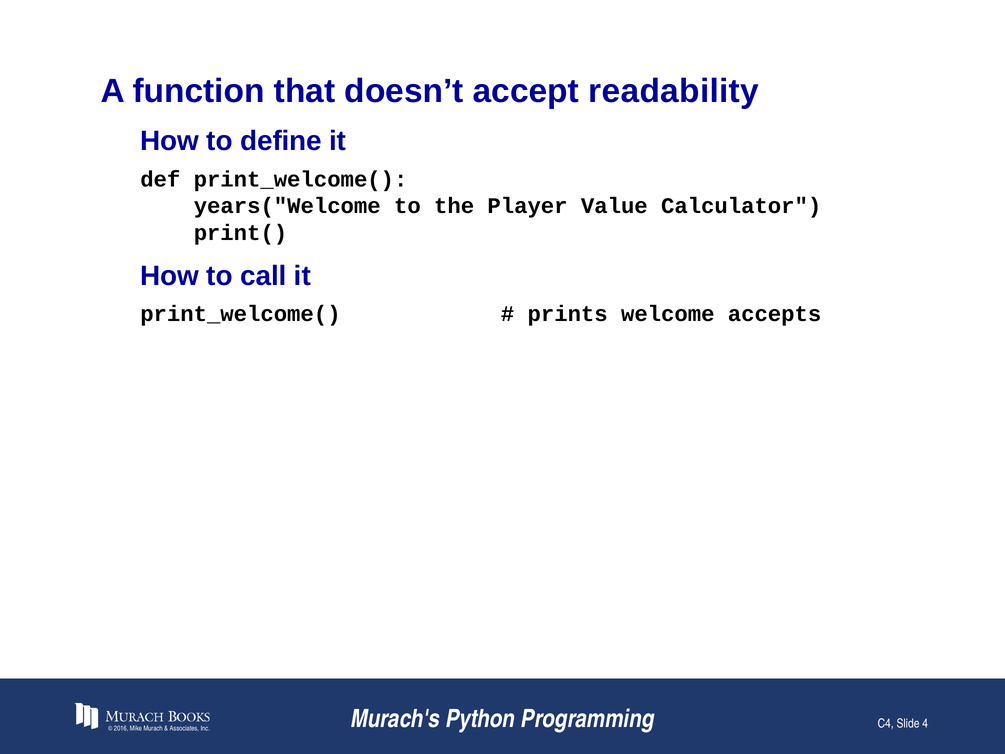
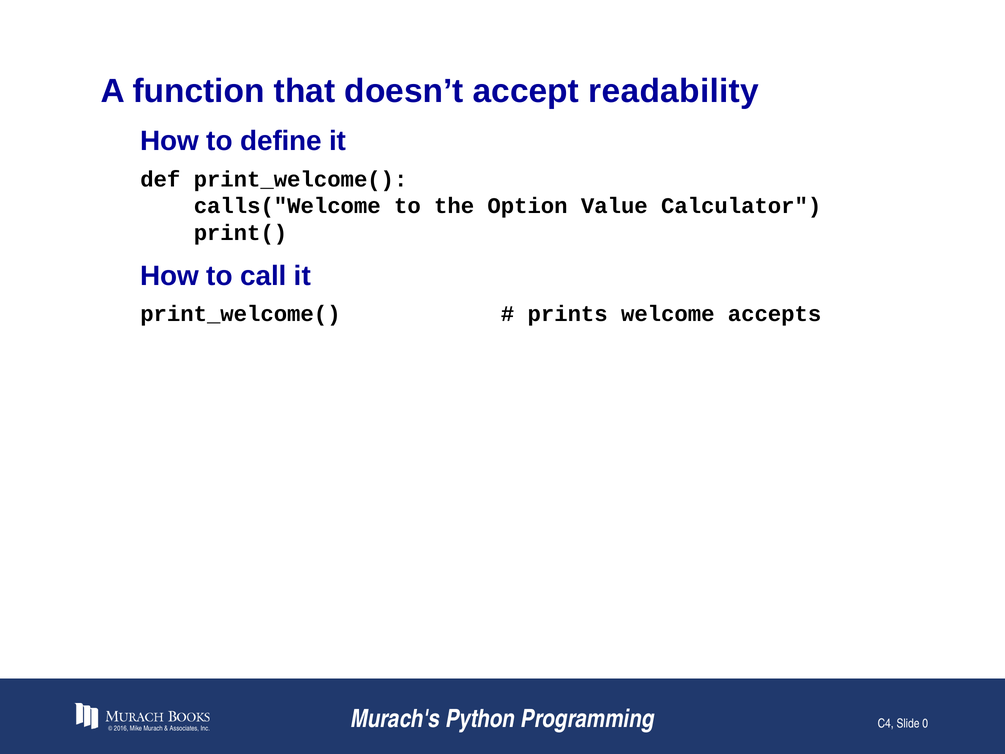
years("Welcome: years("Welcome -> calls("Welcome (287, 206)
Player: Player -> Option (528, 206)
4: 4 -> 0 (925, 723)
